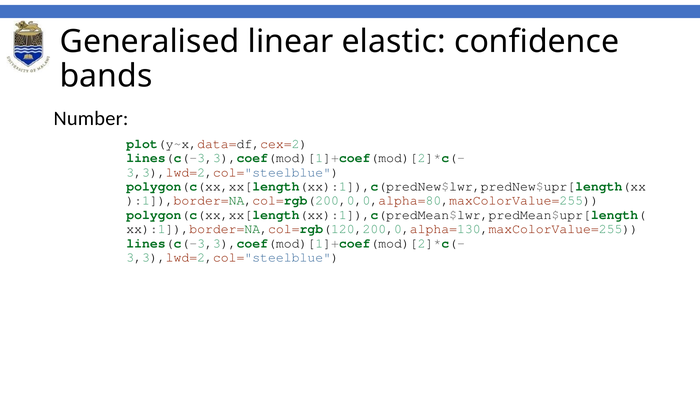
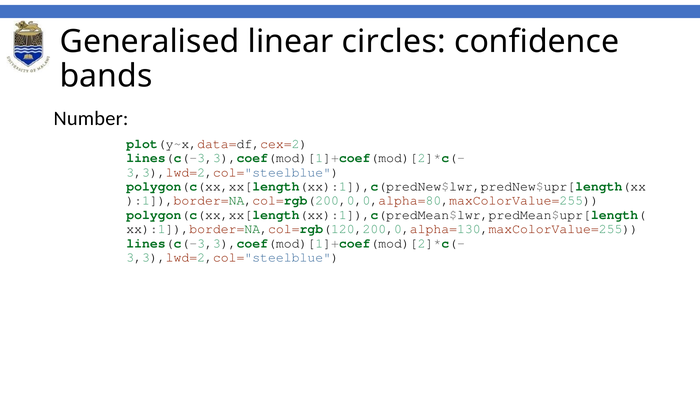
elastic: elastic -> circles (394, 41)
